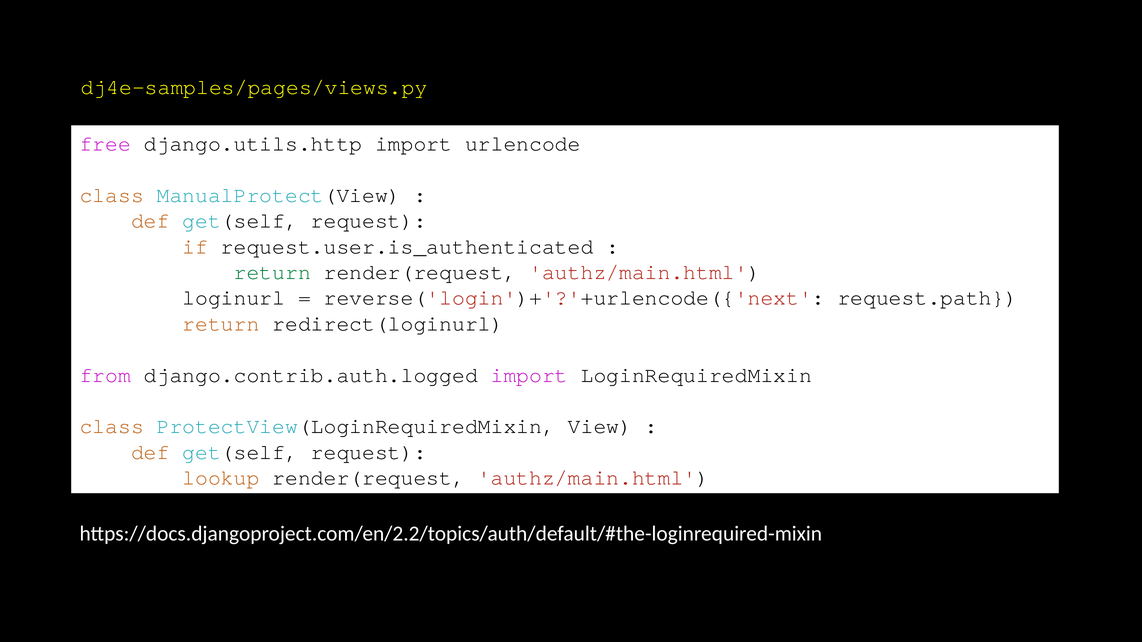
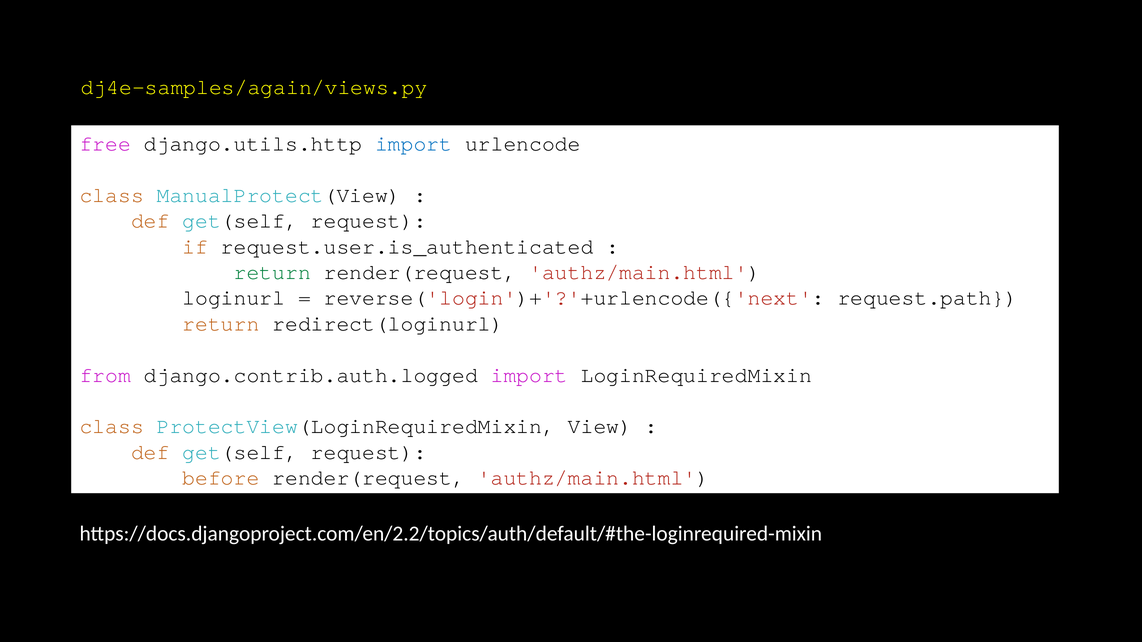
dj4e-samples/pages/views.py: dj4e-samples/pages/views.py -> dj4e-samples/again/views.py (254, 87)
import colour: black -> blue (414, 144)
lookup: lookup -> before (221, 478)
